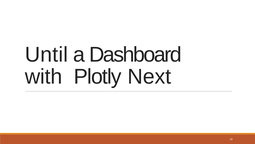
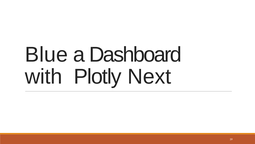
Until: Until -> Blue (46, 55)
